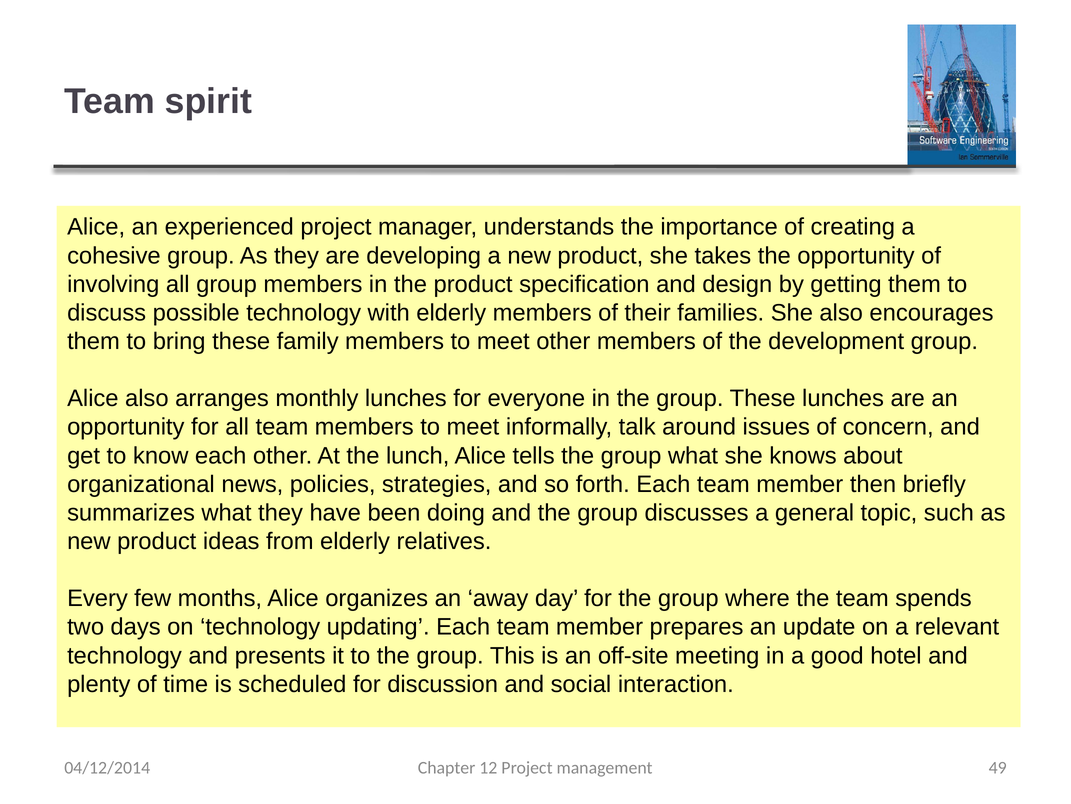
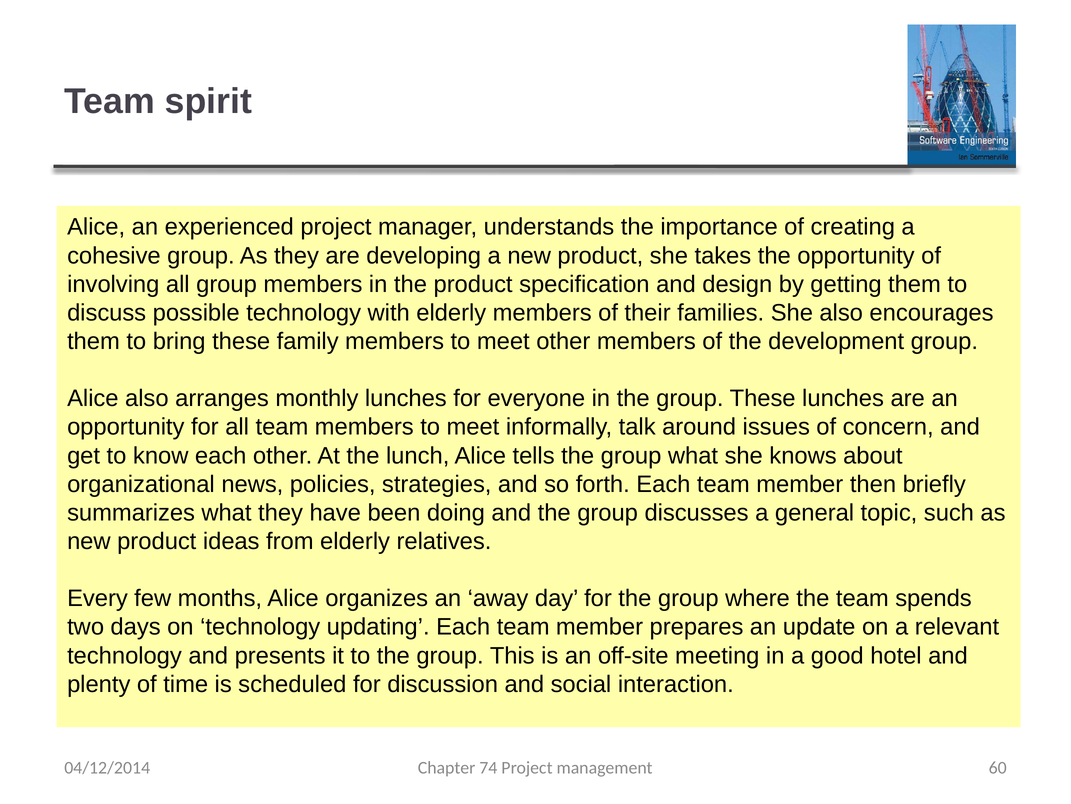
12: 12 -> 74 (488, 767)
49: 49 -> 60 (998, 767)
